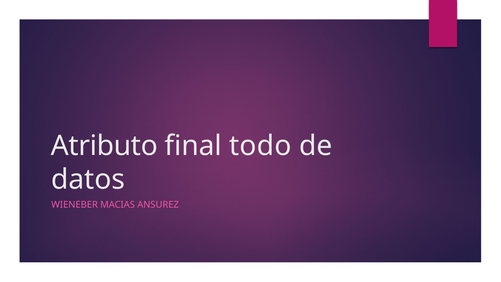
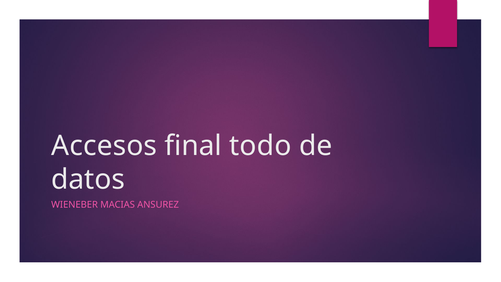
Atributo: Atributo -> Accesos (104, 146)
